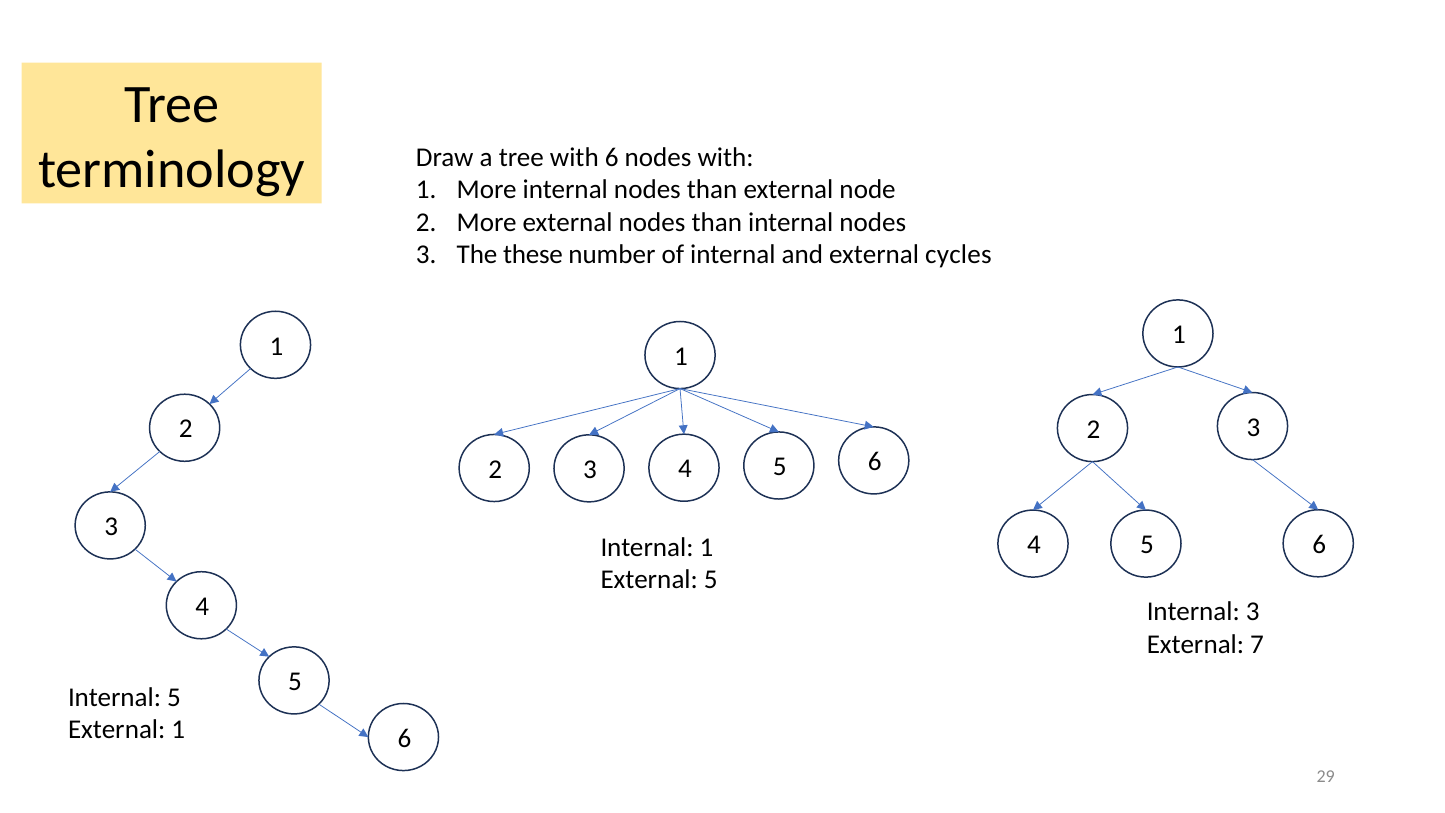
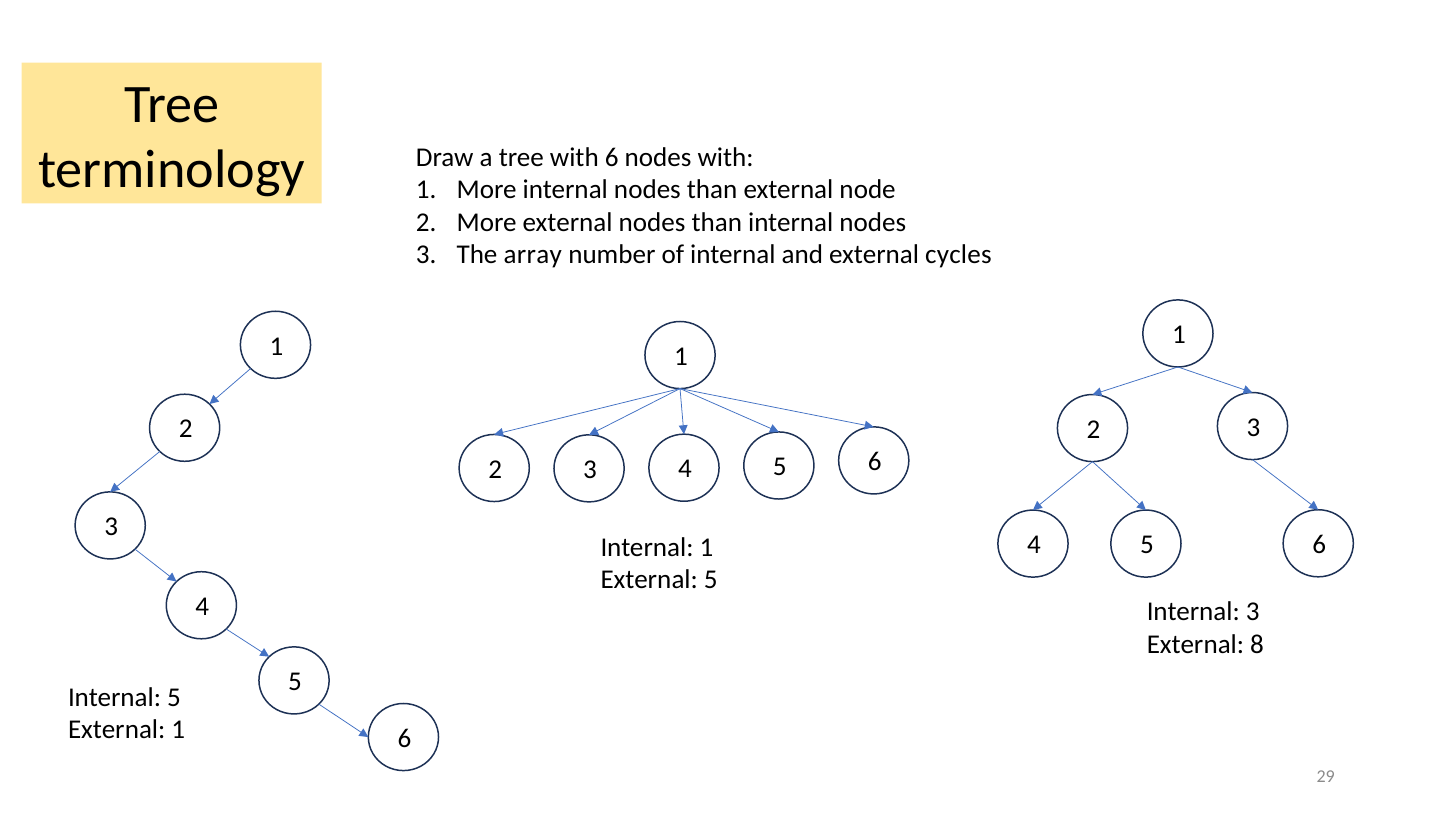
these: these -> array (533, 255)
7: 7 -> 8 (1257, 644)
